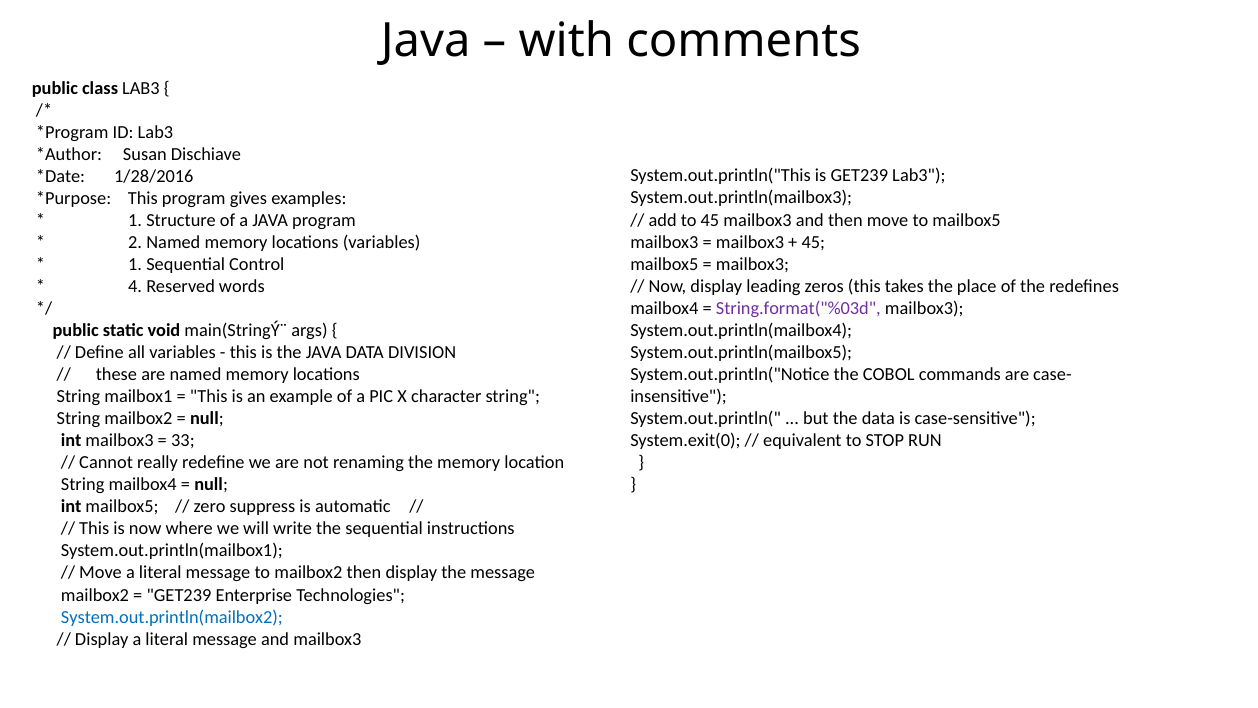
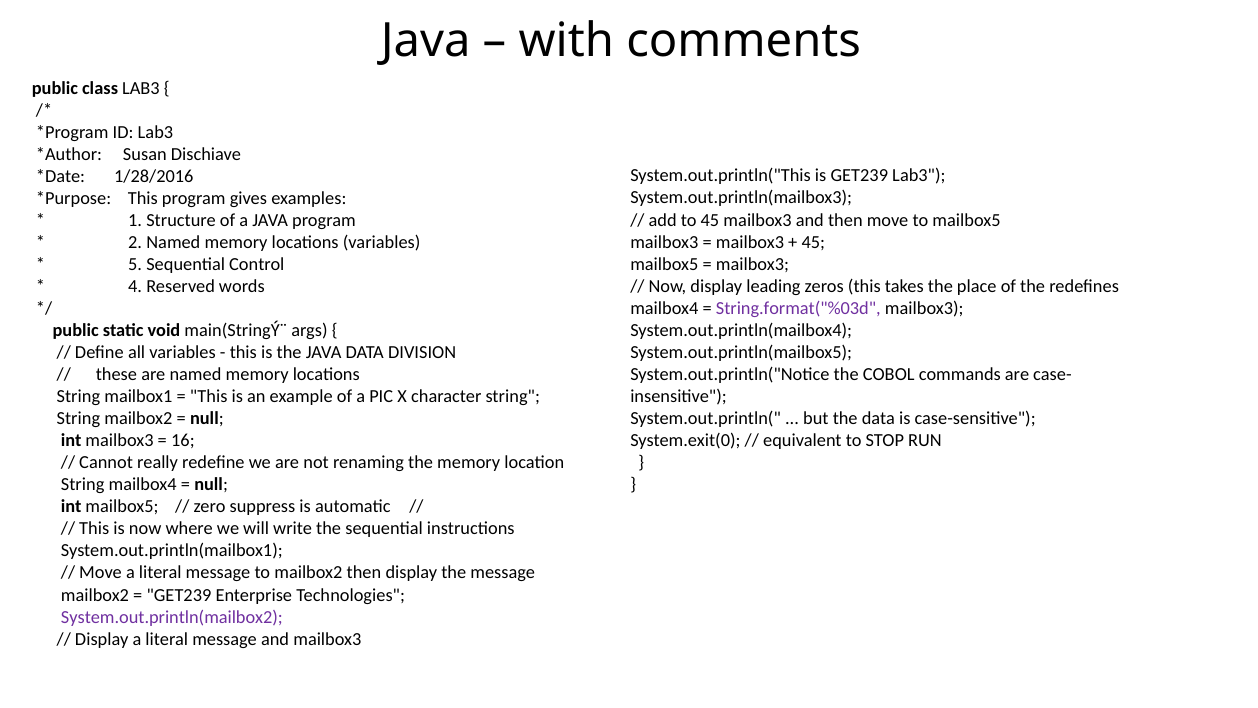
1: 1 -> 5 (135, 264)
33: 33 -> 16 (183, 440)
System.out.println(mailbox2 colour: blue -> purple (172, 617)
